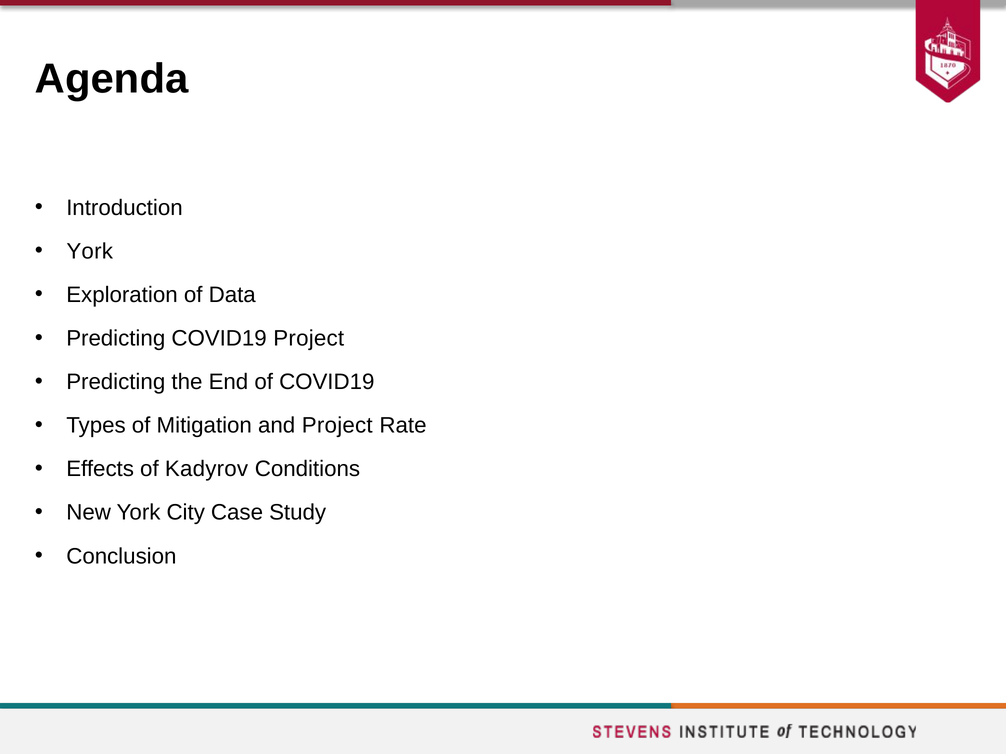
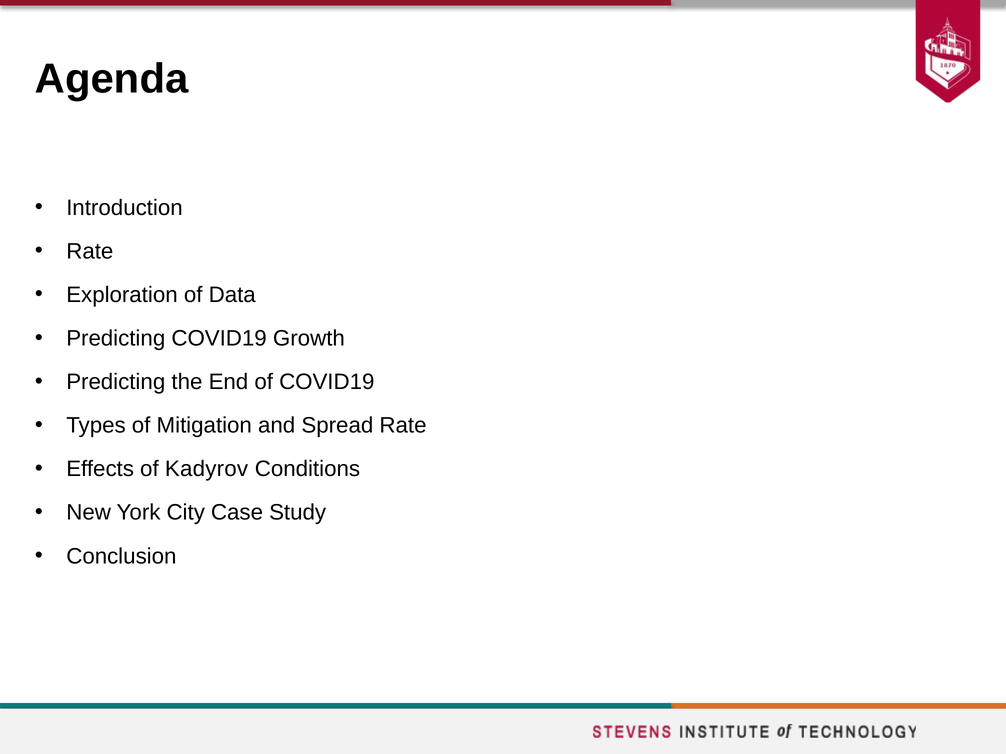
York: York -> Rate (90, 252)
COVID19 Project: Project -> Growth (309, 339)
and Project: Project -> Spread (337, 426)
